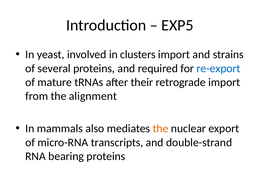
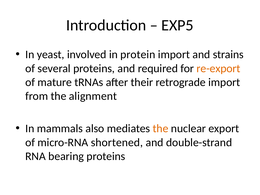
clusters: clusters -> protein (138, 55)
re-export colour: blue -> orange (218, 68)
transcripts: transcripts -> shortened (117, 142)
